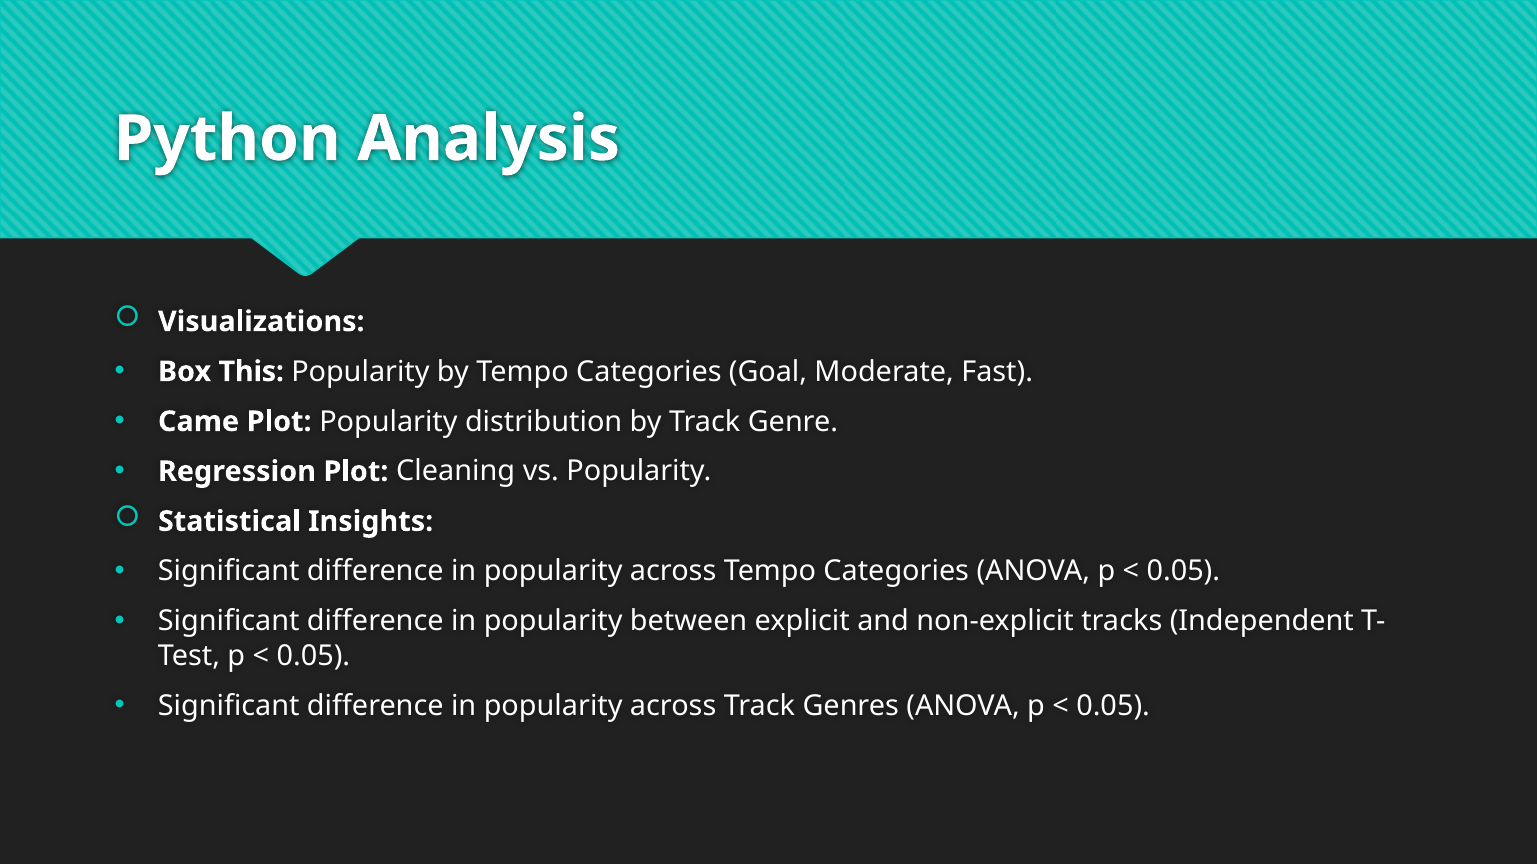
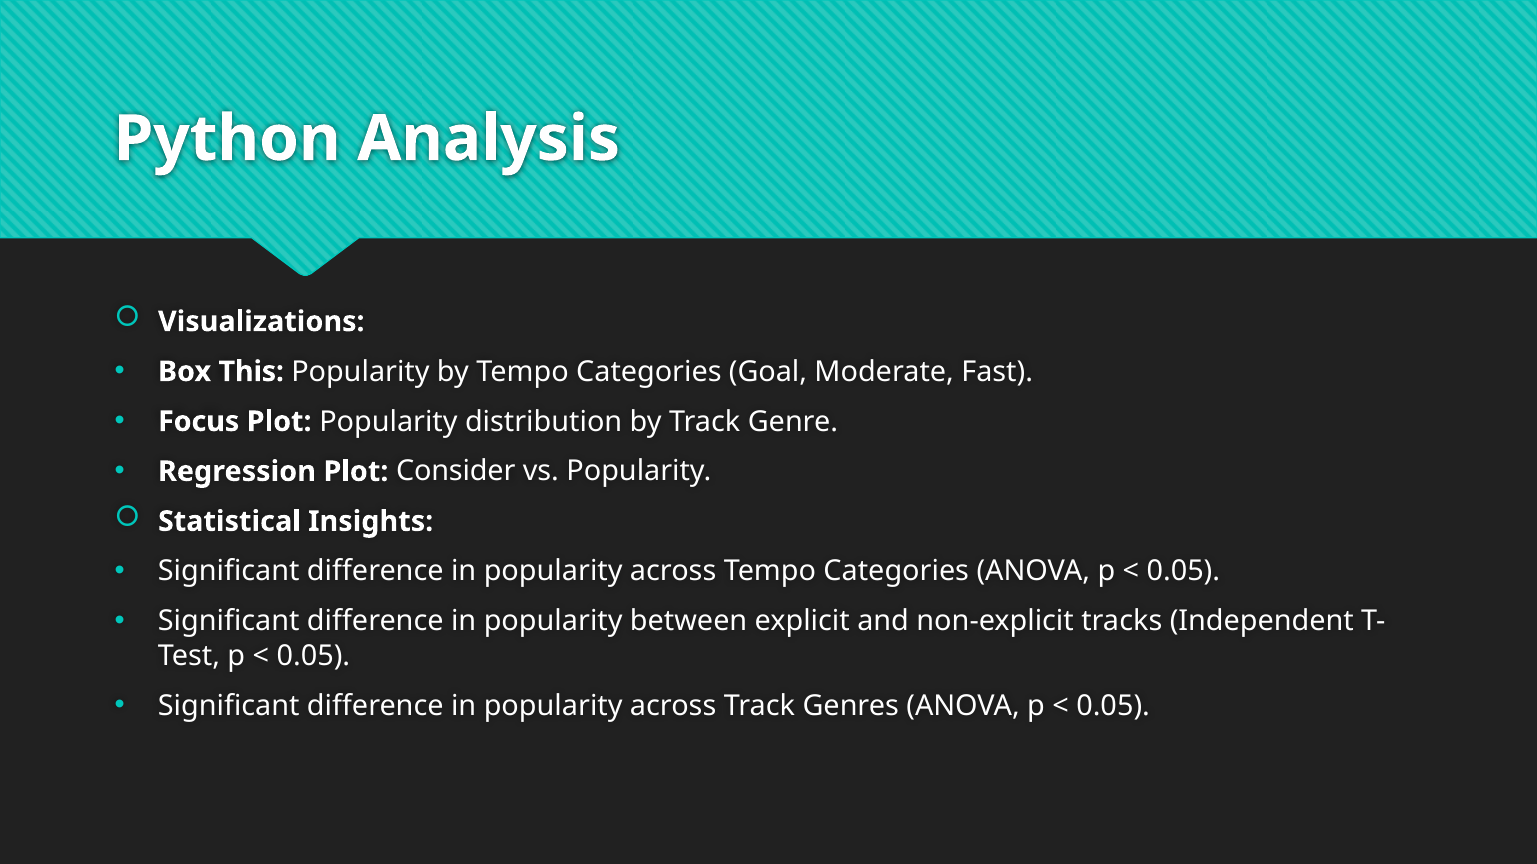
Came: Came -> Focus (199, 422)
Cleaning: Cleaning -> Consider (456, 472)
